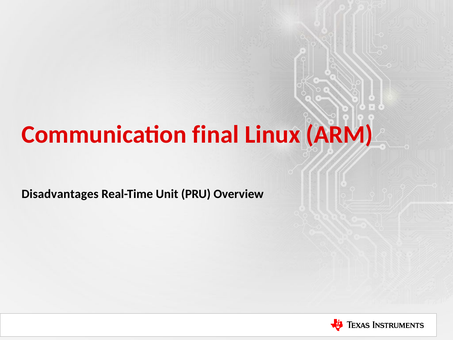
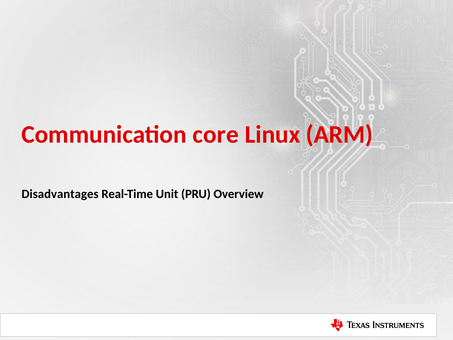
final: final -> core (216, 134)
